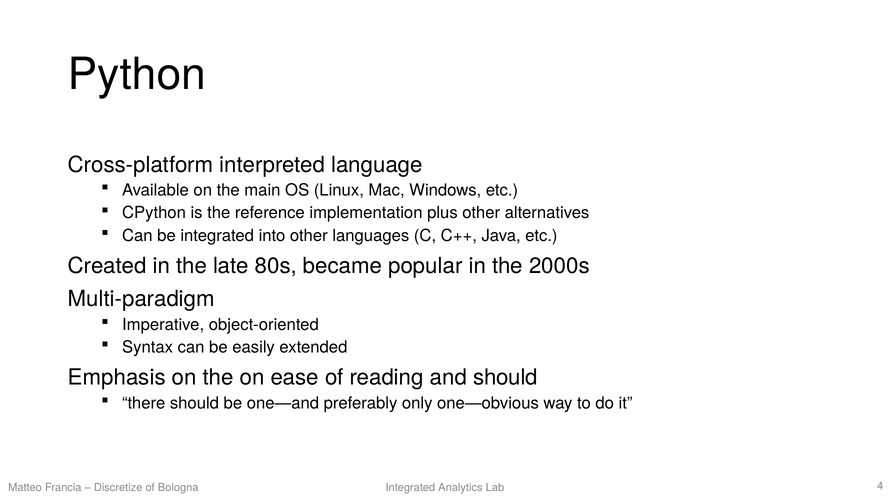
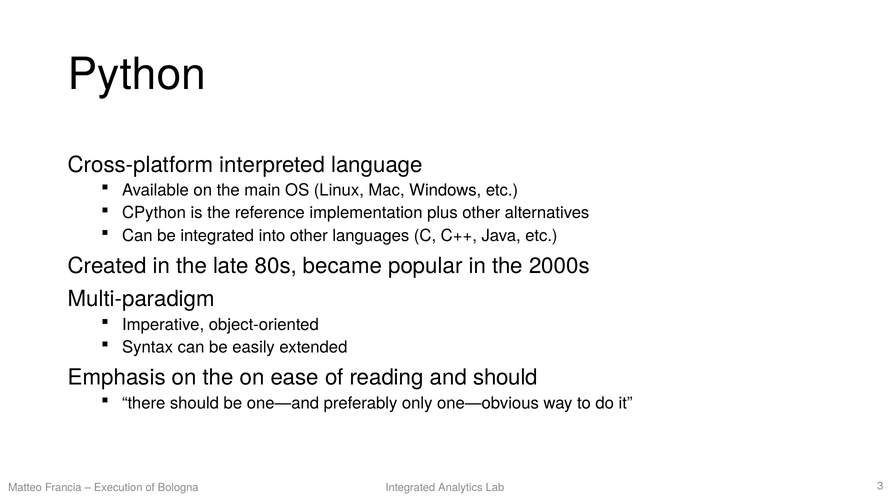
Discretize: Discretize -> Execution (118, 488)
4: 4 -> 3 (880, 487)
